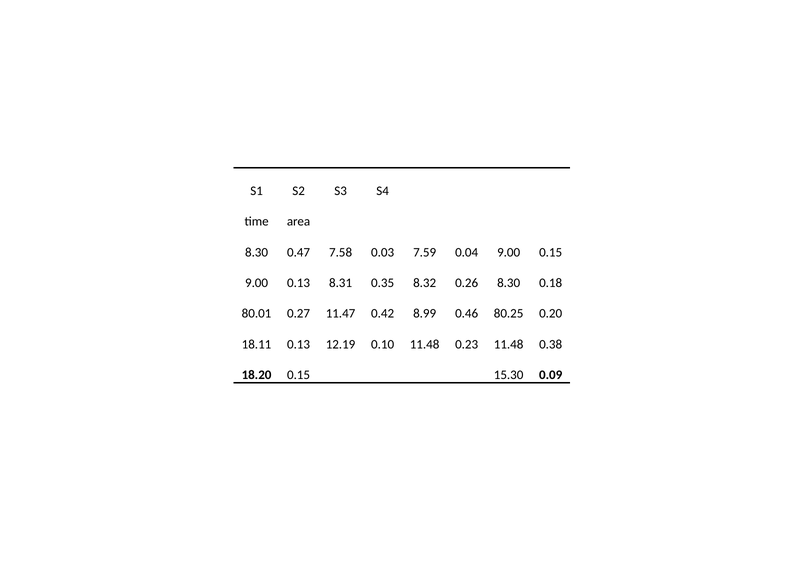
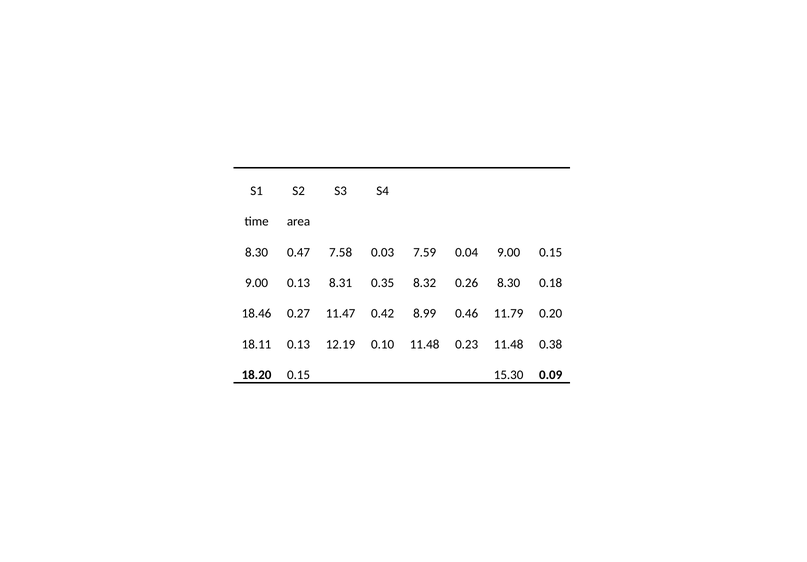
80.01: 80.01 -> 18.46 (257, 314)
80.25: 80.25 -> 11.79 (509, 314)
